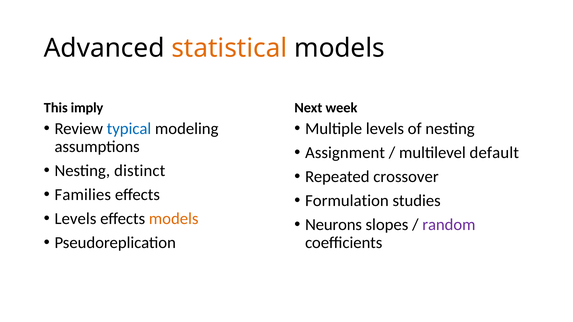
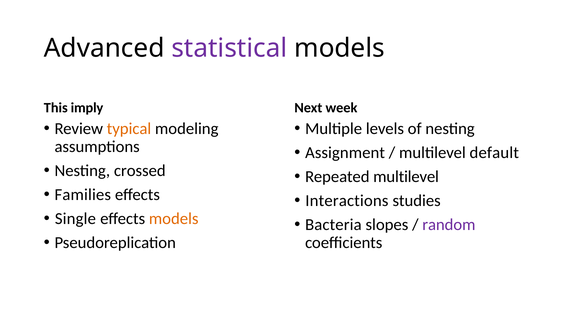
statistical colour: orange -> purple (229, 48)
typical colour: blue -> orange (129, 129)
distinct: distinct -> crossed (140, 171)
Repeated crossover: crossover -> multilevel (406, 177)
Formulation: Formulation -> Interactions (347, 201)
Levels: Levels -> Single (75, 219)
Neurons: Neurons -> Bacteria (333, 225)
